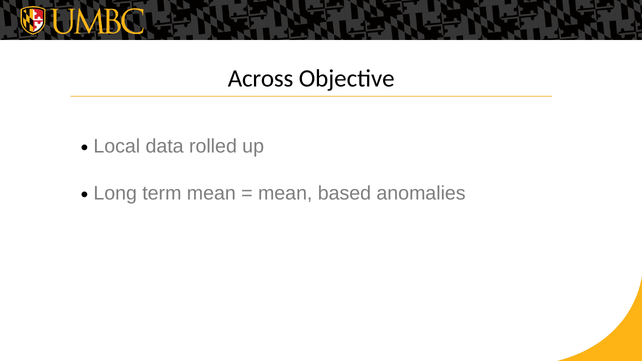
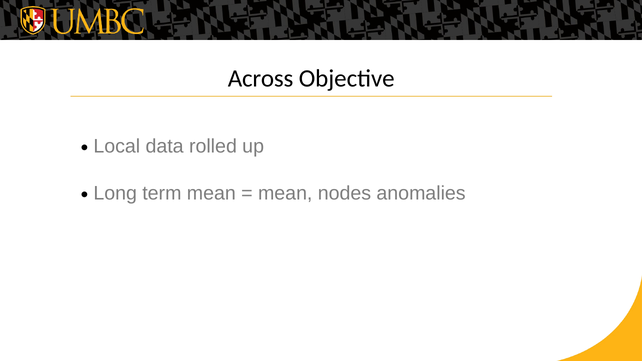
based: based -> nodes (344, 193)
